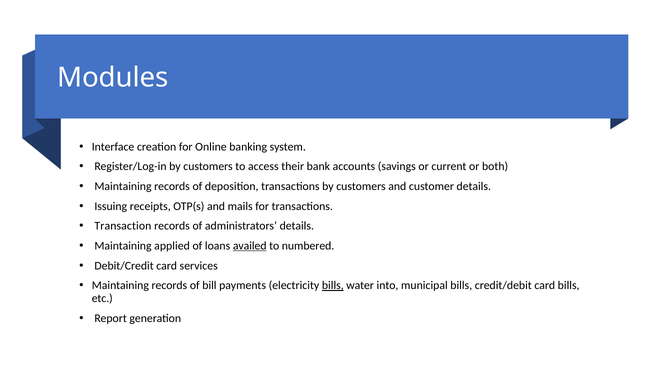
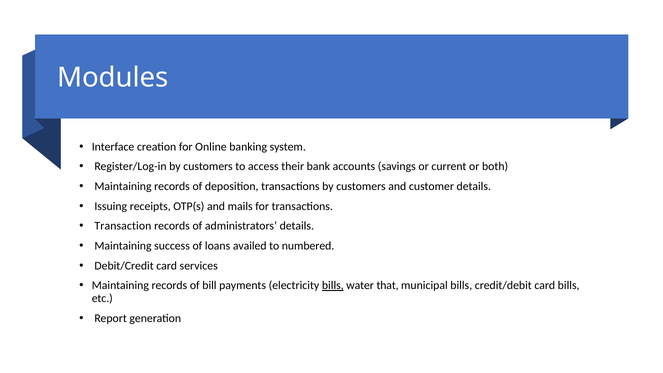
applied: applied -> success (172, 246)
availed underline: present -> none (250, 246)
into: into -> that (388, 285)
